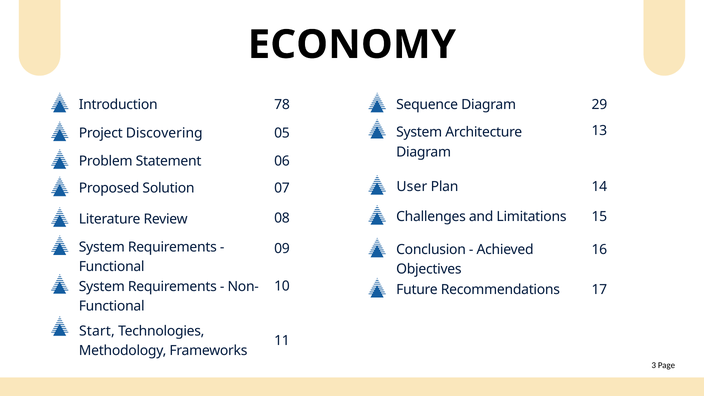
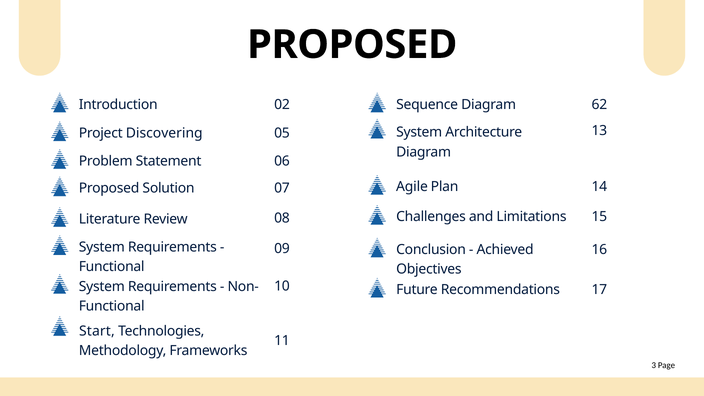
ECONOMY: ECONOMY -> PROPOSED (352, 45)
78: 78 -> 02 (282, 104)
29: 29 -> 62 (599, 104)
User: User -> Agile (412, 187)
